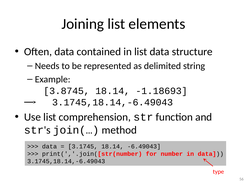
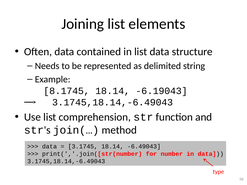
3.8745: 3.8745 -> 8.1745 (67, 91)
-1.18693: -1.18693 -> -6.19043 (161, 91)
